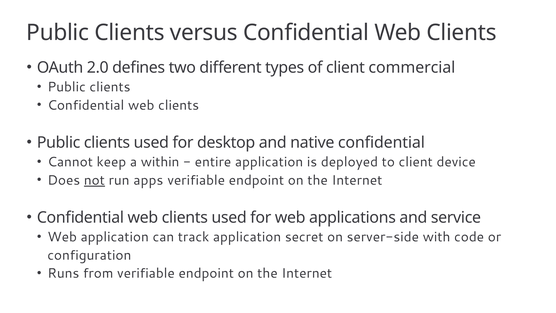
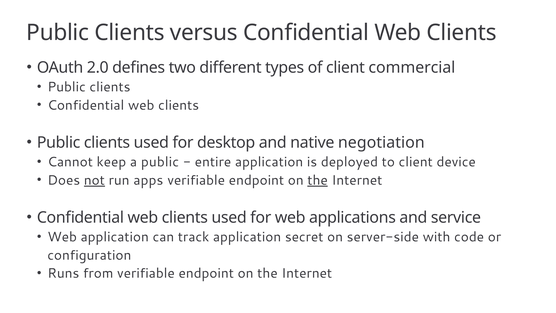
native confidential: confidential -> negotiation (381, 143)
a within: within -> public (160, 162)
the underline: none -> present (318, 180)
